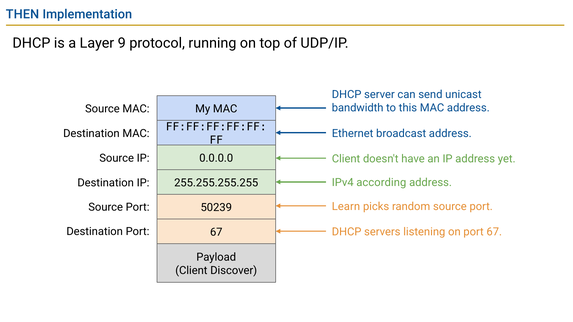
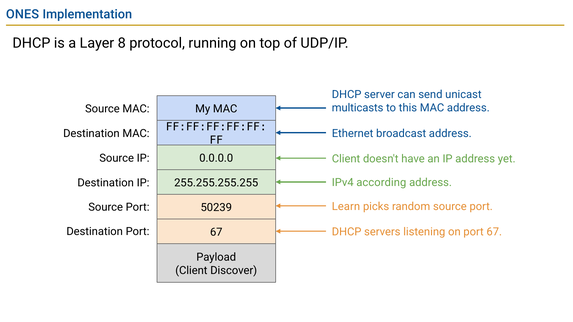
THEN: THEN -> ONES (23, 14)
9: 9 -> 8 (122, 43)
bandwidth: bandwidth -> multicasts (358, 108)
